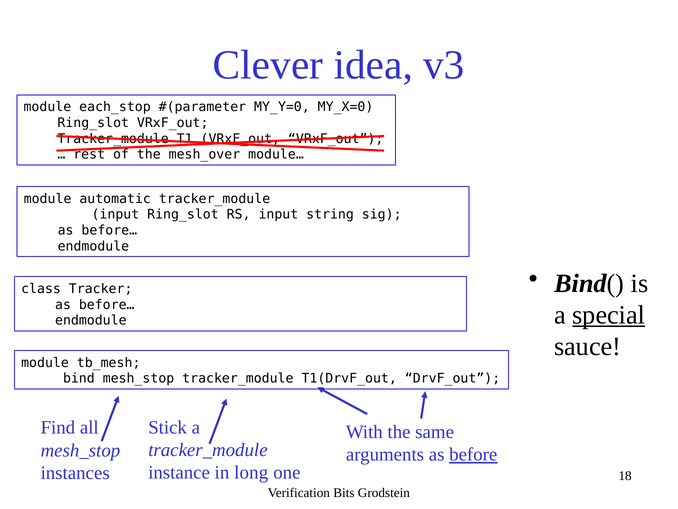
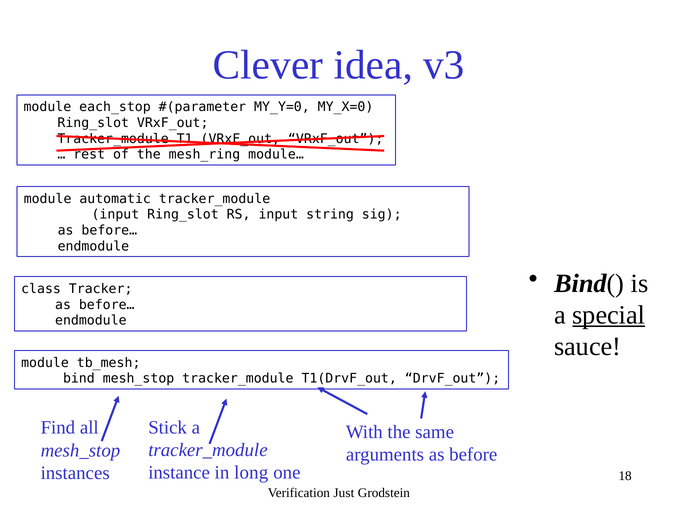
mesh_over: mesh_over -> mesh_ring (204, 154)
before underline: present -> none (473, 454)
Bits: Bits -> Just (344, 492)
